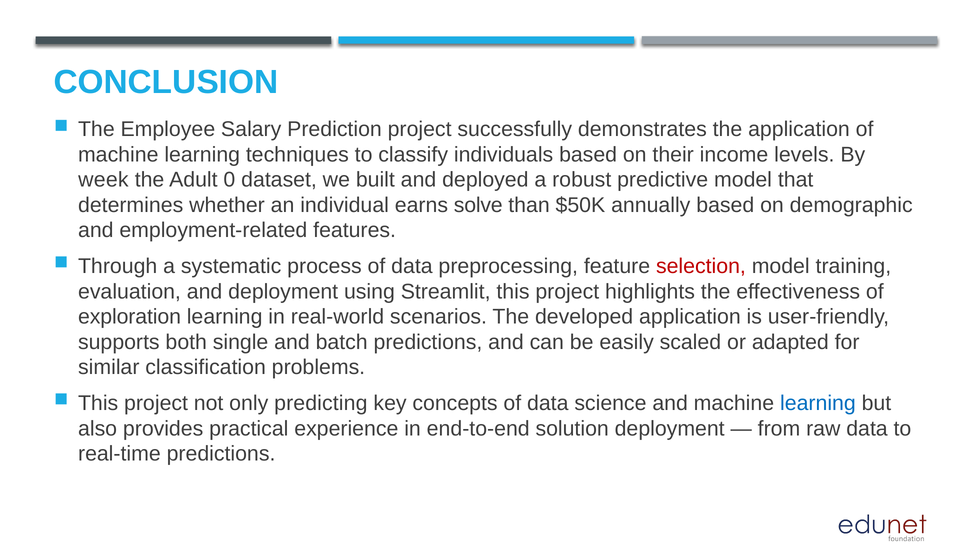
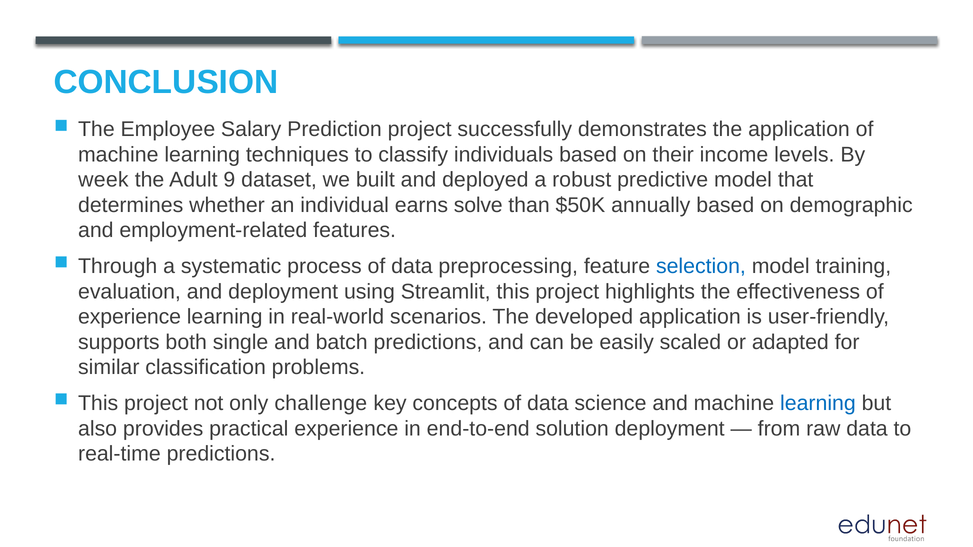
0: 0 -> 9 (229, 180)
selection colour: red -> blue (701, 266)
exploration: exploration -> experience (130, 317)
predicting: predicting -> challenge (321, 403)
